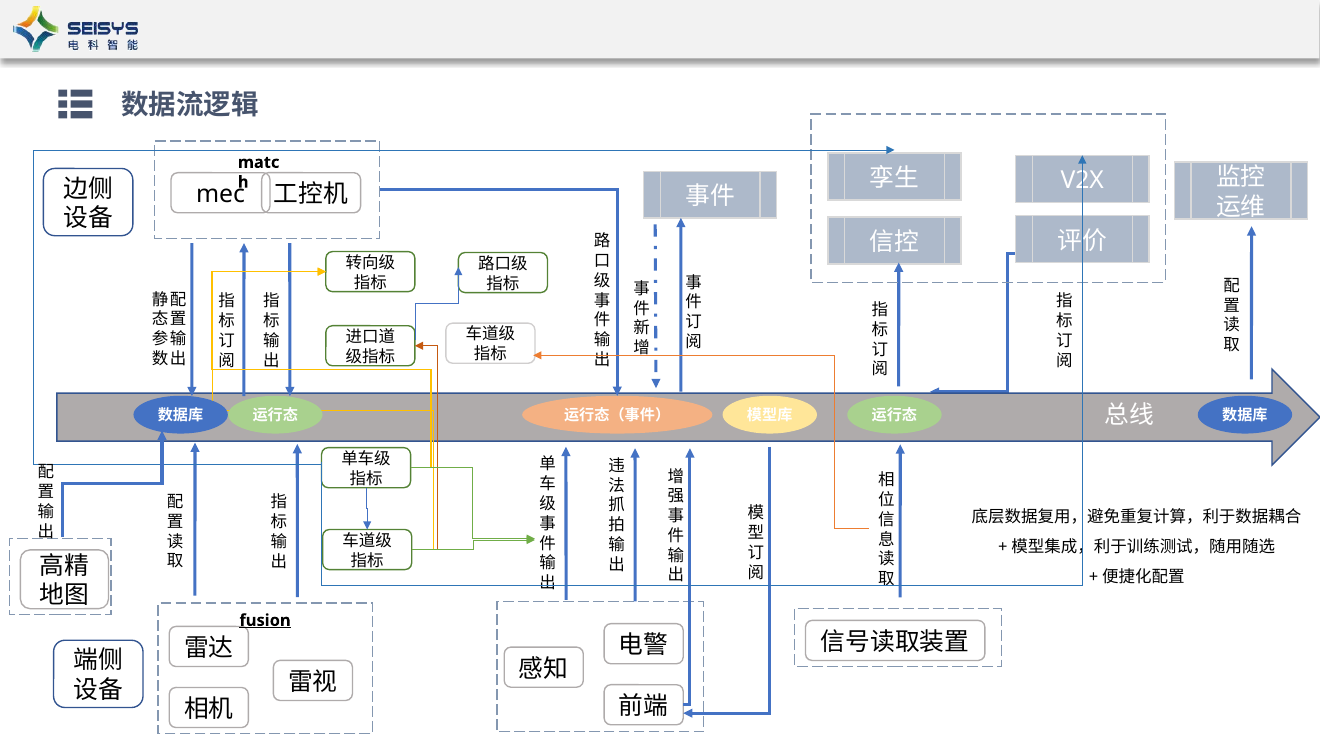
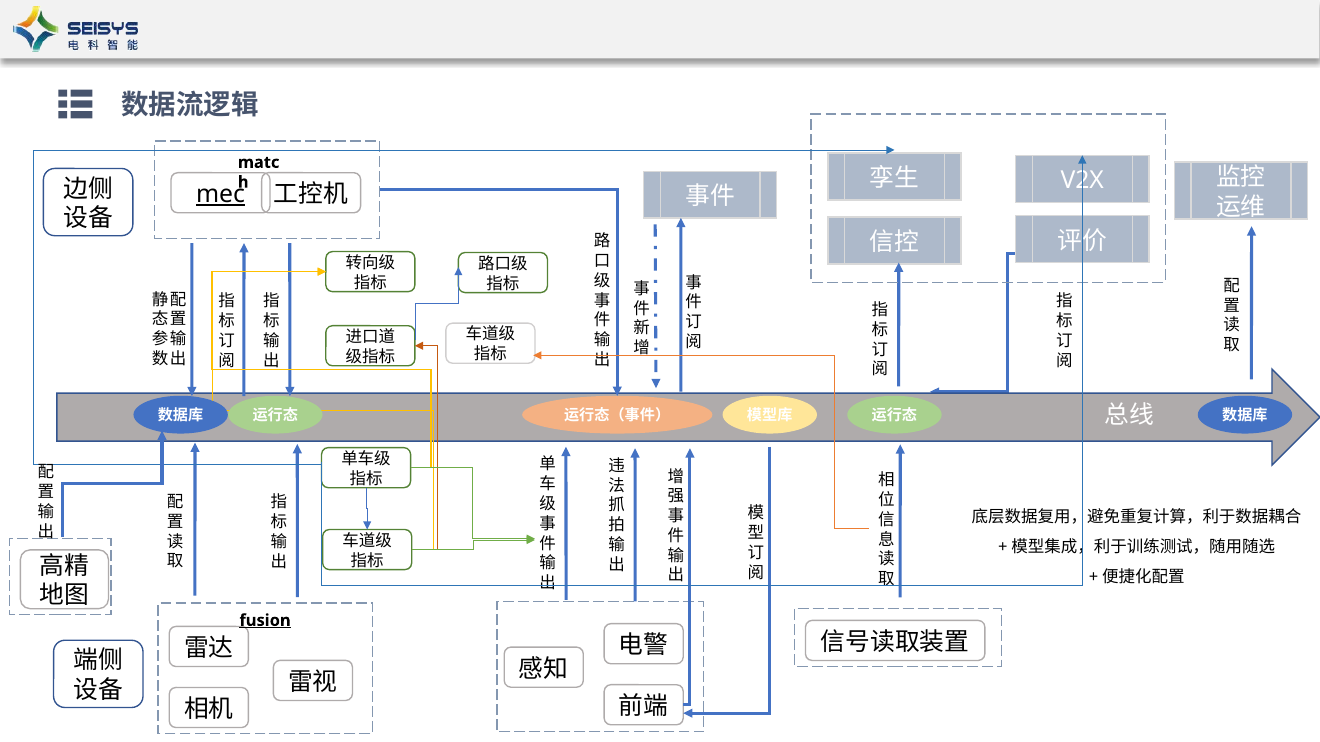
mec underline: none -> present (220, 195)
